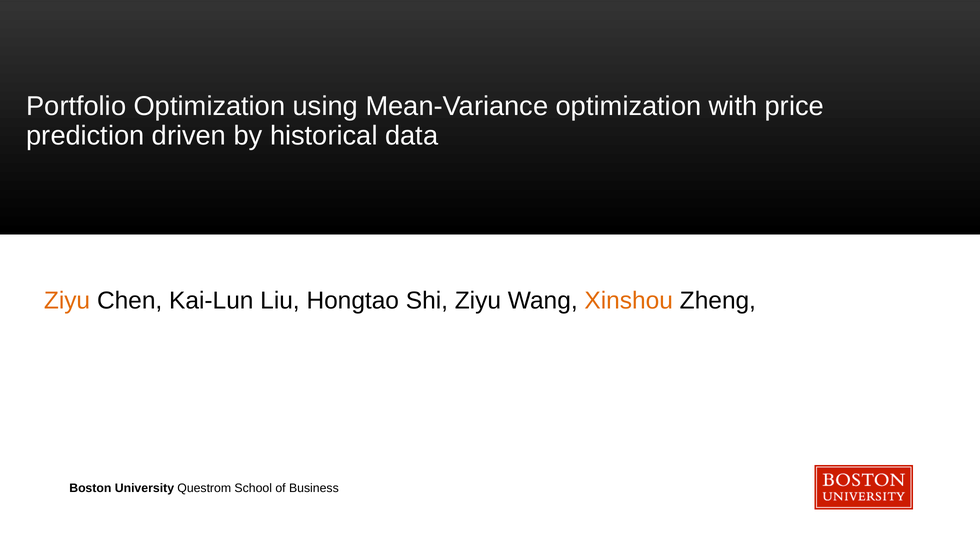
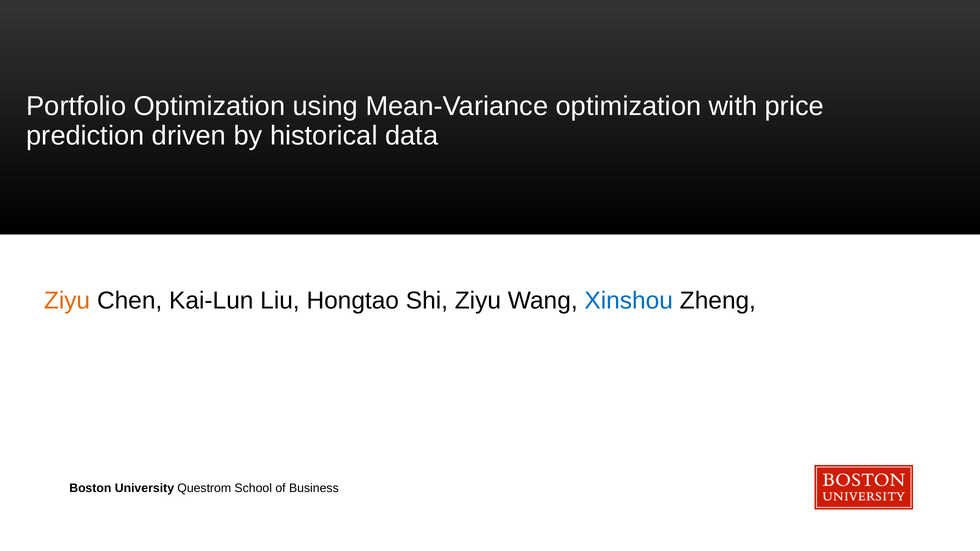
Xinshou colour: orange -> blue (629, 301)
